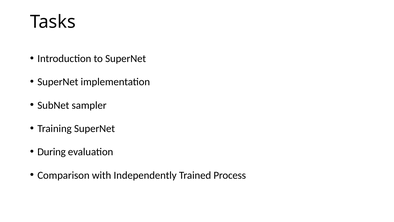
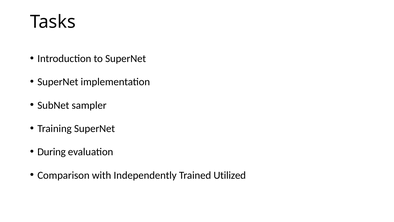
Process: Process -> Utilized (230, 175)
